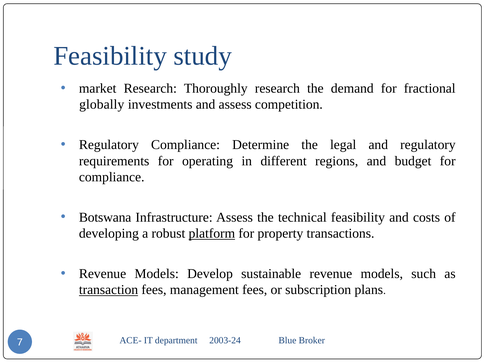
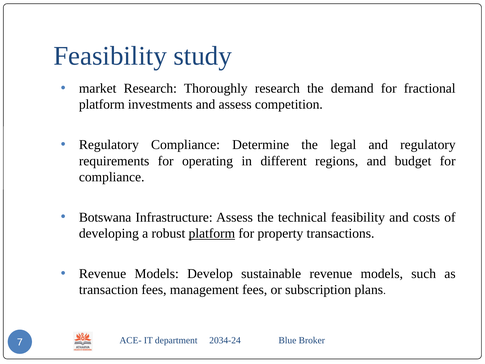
globally: globally -> platform (102, 104)
transaction underline: present -> none (109, 290)
2003-24: 2003-24 -> 2034-24 (225, 340)
